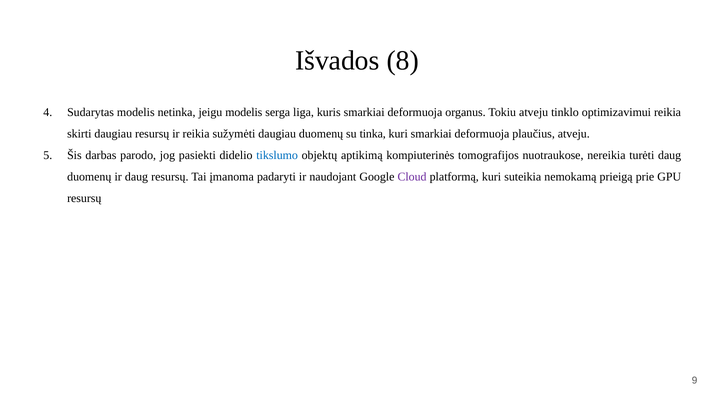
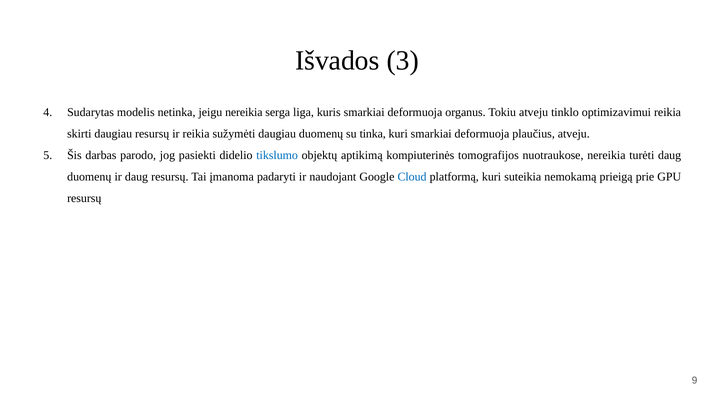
8: 8 -> 3 (403, 60)
jeigu modelis: modelis -> nereikia (244, 112)
Cloud colour: purple -> blue (412, 176)
